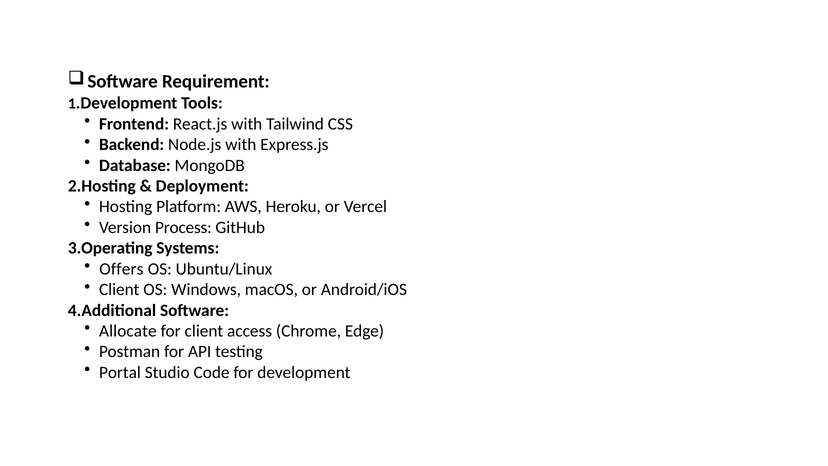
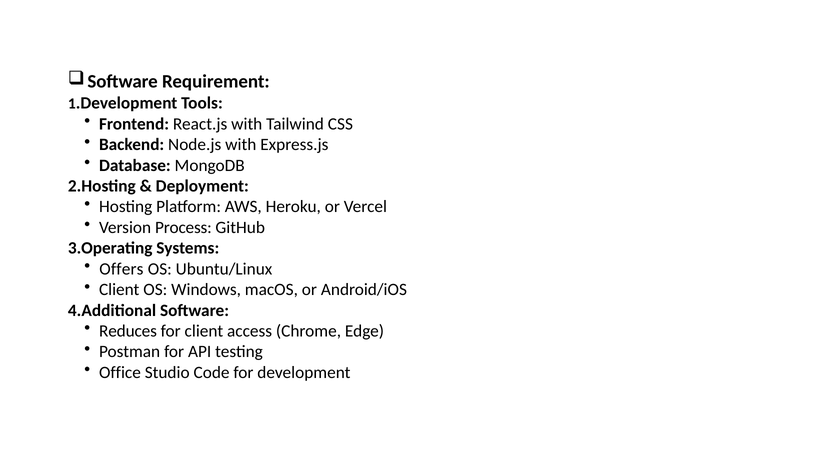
Allocate: Allocate -> Reduces (128, 331)
Portal: Portal -> Office (120, 372)
